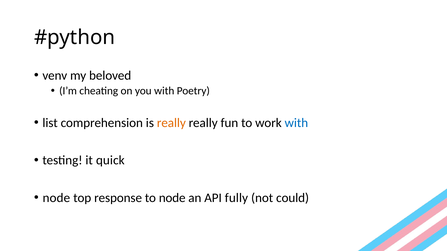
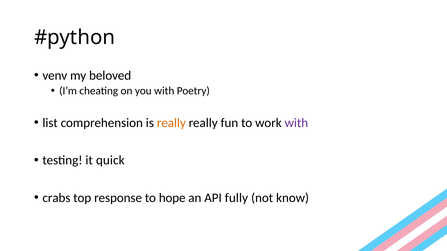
with colour: blue -> purple (296, 123)
node: node -> crabs (56, 198)
to node: node -> hope (172, 198)
could: could -> know (293, 198)
